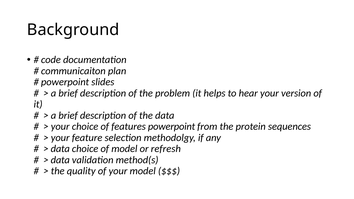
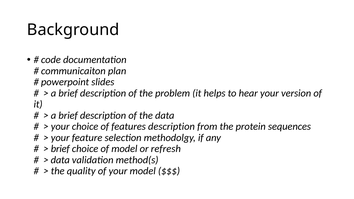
features powerpoint: powerpoint -> description (171, 127)
data: data -> brief (60, 149)
